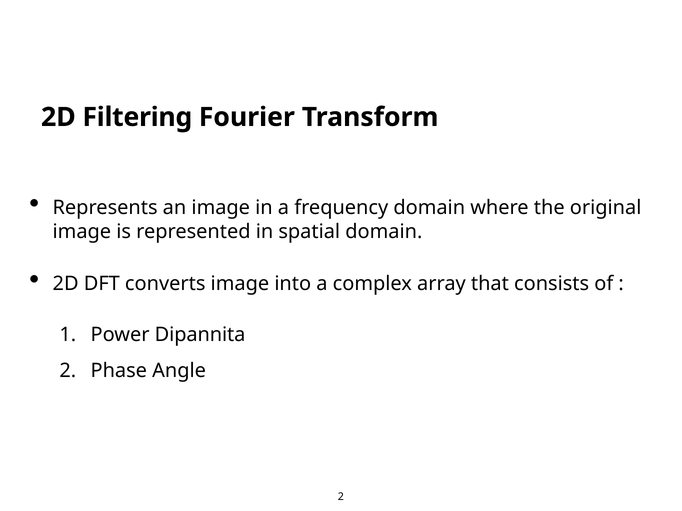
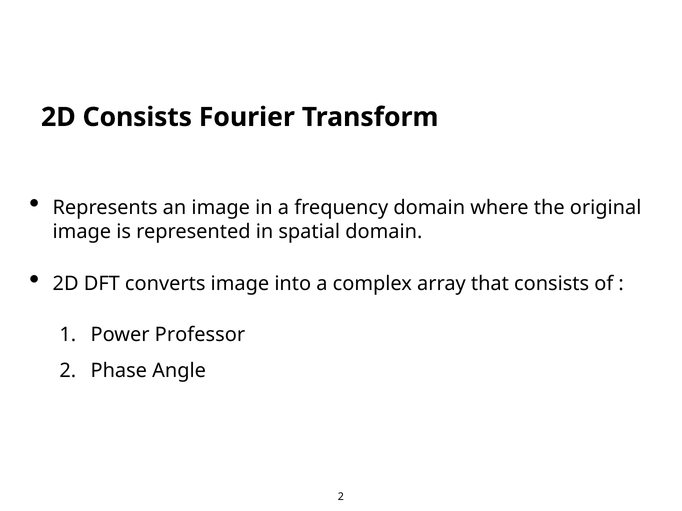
2D Filtering: Filtering -> Consists (137, 117)
Dipannita: Dipannita -> Professor (200, 335)
